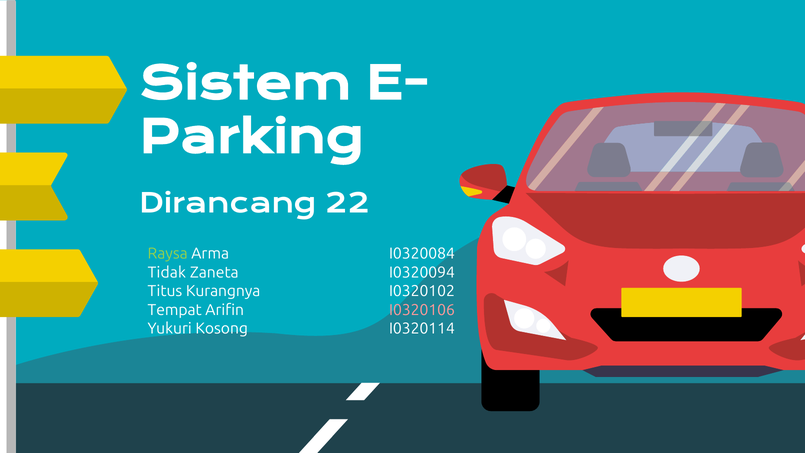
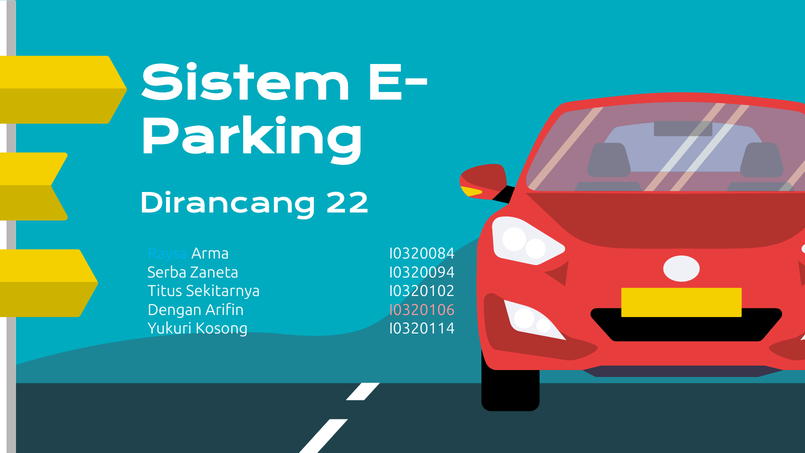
Raysa colour: light green -> light blue (168, 253)
Tidak: Tidak -> Serba (167, 272)
Kurangnya: Kurangnya -> Sekitarnya (223, 291)
Tempat: Tempat -> Dengan (175, 310)
